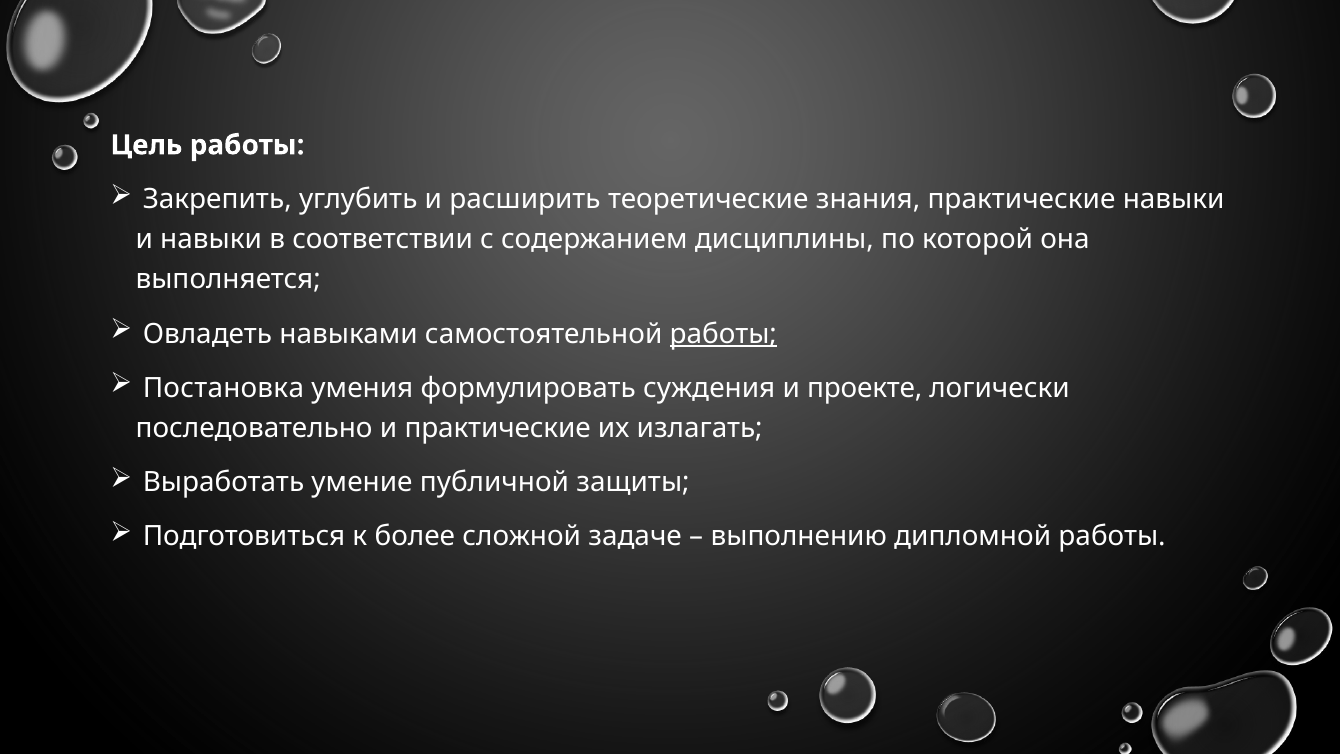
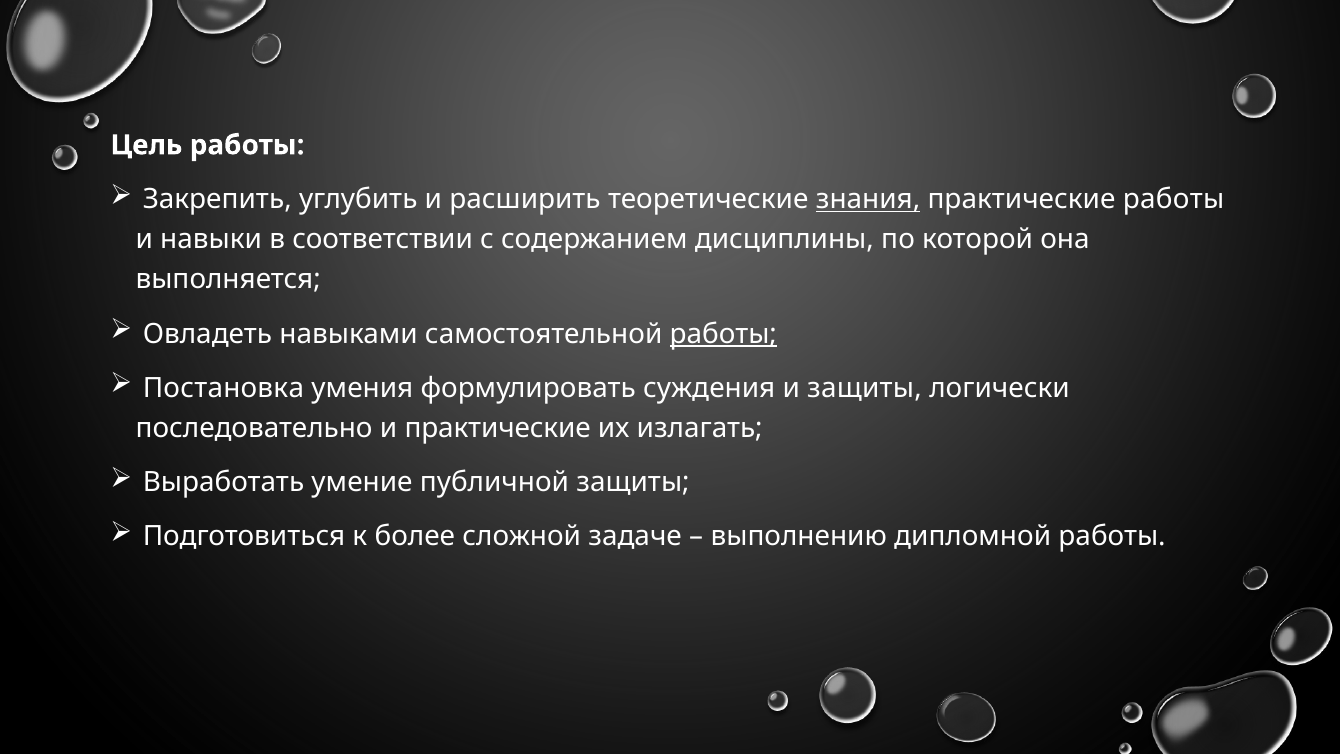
знания underline: none -> present (868, 199)
практические навыки: навыки -> работы (1174, 199)
и проекте: проекте -> защиты (865, 388)
